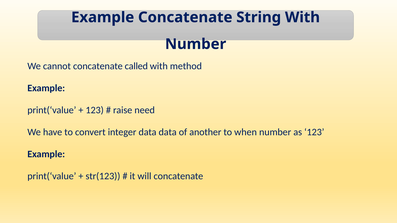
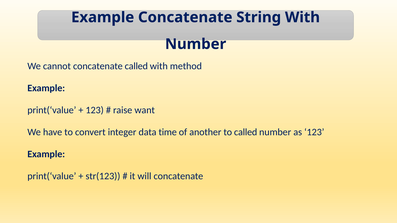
need: need -> want (145, 110)
data data: data -> time (168, 132)
to when: when -> called (246, 132)
